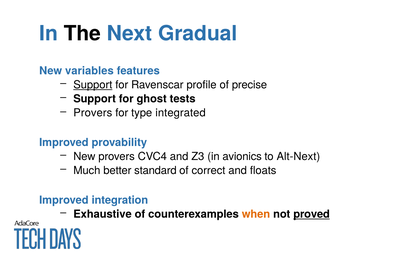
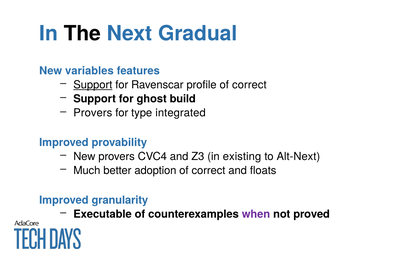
profile of precise: precise -> correct (249, 85)
tests: tests -> build (183, 99)
avionics: avionics -> existing (242, 156)
standard: standard -> adoption (155, 170)
integration: integration -> granularity (120, 200)
Exhaustive: Exhaustive -> Executable (103, 214)
when colour: orange -> purple (256, 214)
proved underline: present -> none (312, 214)
